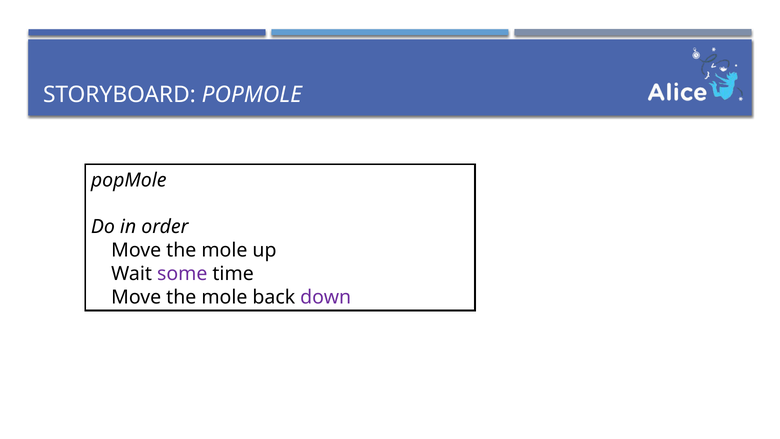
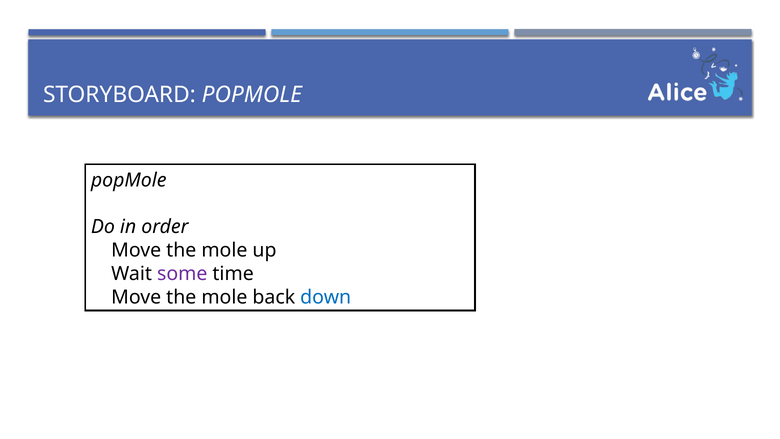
down colour: purple -> blue (326, 297)
